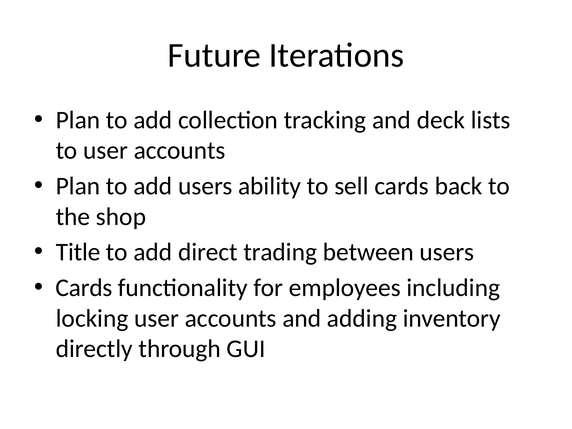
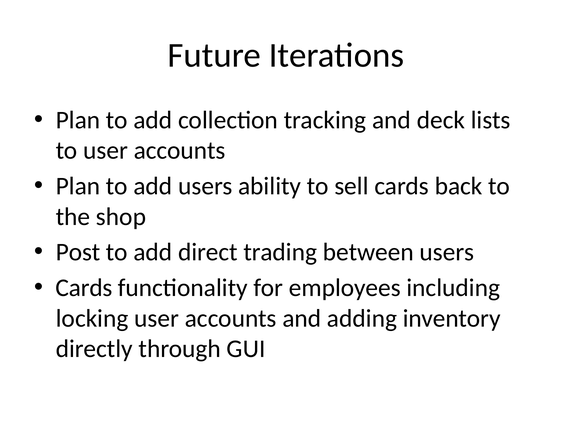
Title: Title -> Post (78, 252)
